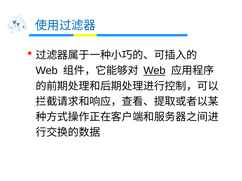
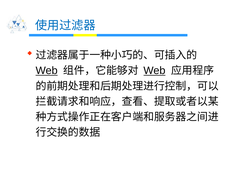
Web underline: none -> present (47, 71)
